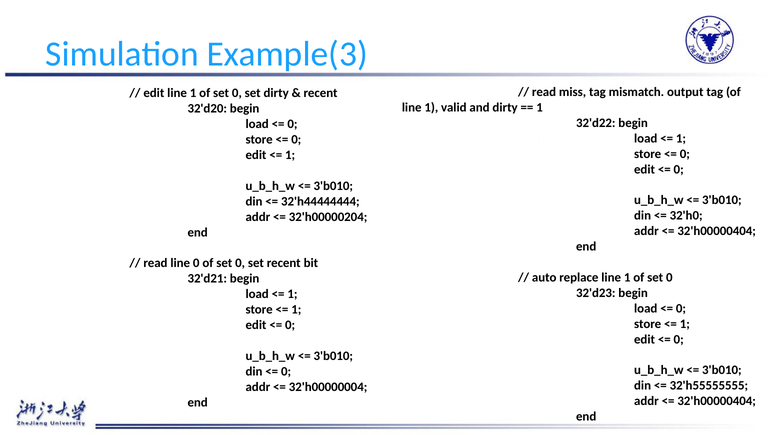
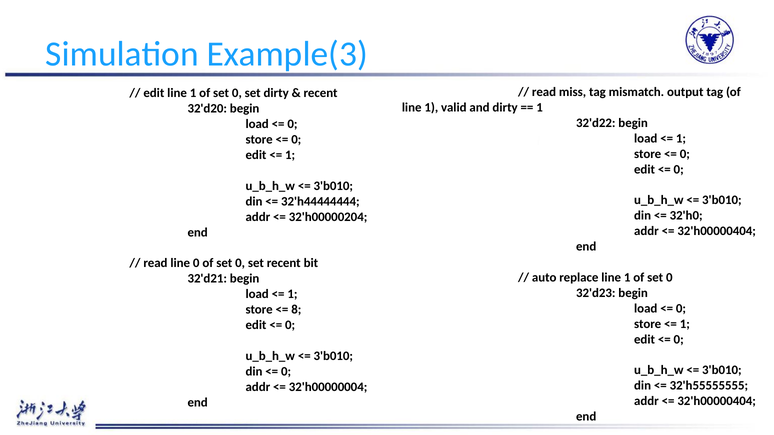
1: 1 -> 8 (296, 310)
